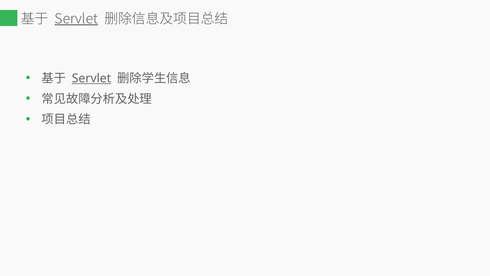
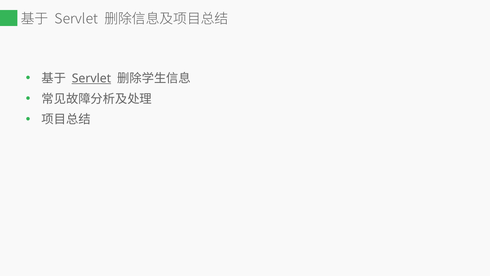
Servlet underline: present -> none (76, 19)
